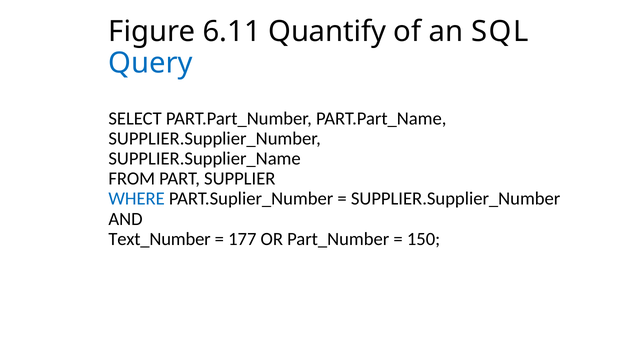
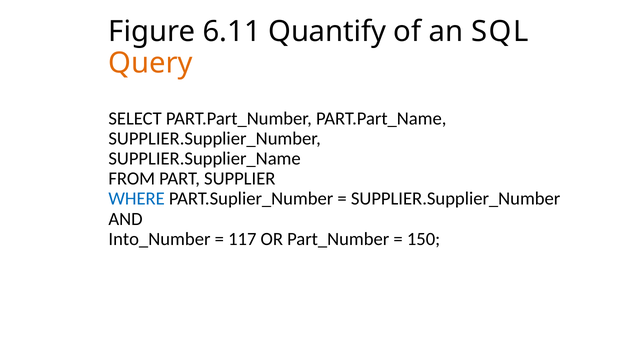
Query colour: blue -> orange (151, 63)
Text_Number: Text_Number -> Into_Number (159, 239)
177: 177 -> 117 (242, 239)
